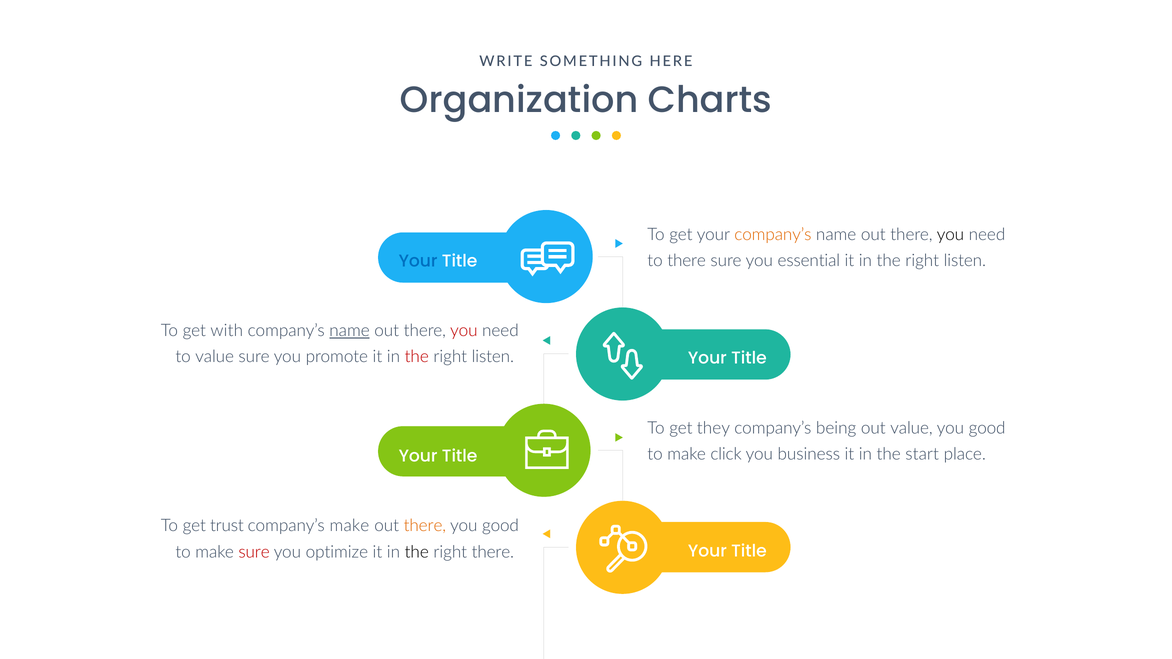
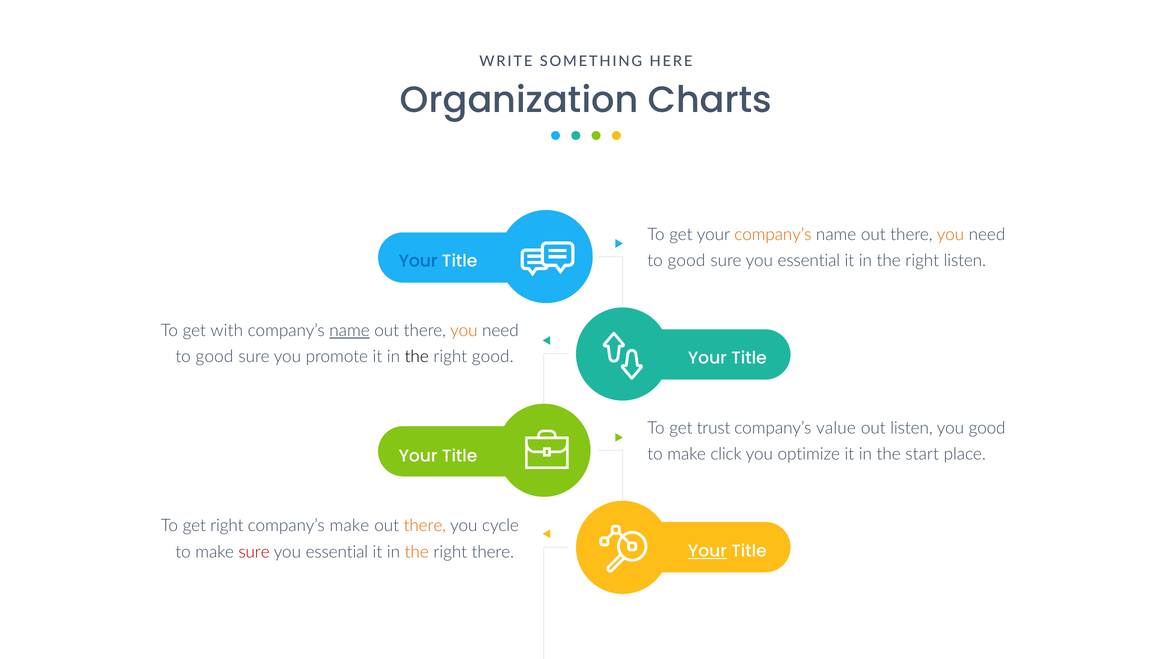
you colour: black -> orange (950, 235)
there: there -> good (686, 261)
you colour: red -> orange (464, 331)
value: value -> good (214, 357)
the colour: red -> black (417, 357)
listen: listen -> good (493, 357)
they: they -> trust (714, 428)
being: being -> value (836, 428)
out value: value -> listen (911, 428)
business: business -> optimize (809, 454)
get trust: trust -> right (227, 526)
good: good -> cycle (500, 526)
optimize: optimize -> essential (337, 552)
the colour: black -> orange (417, 552)
Your underline: none -> present (707, 551)
